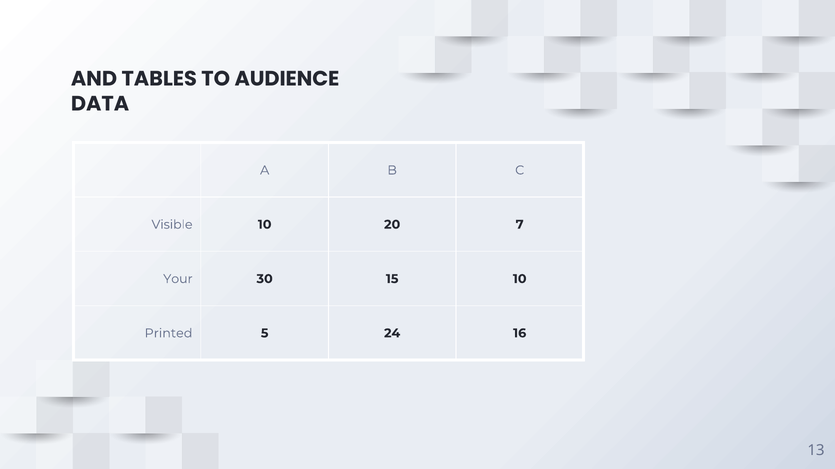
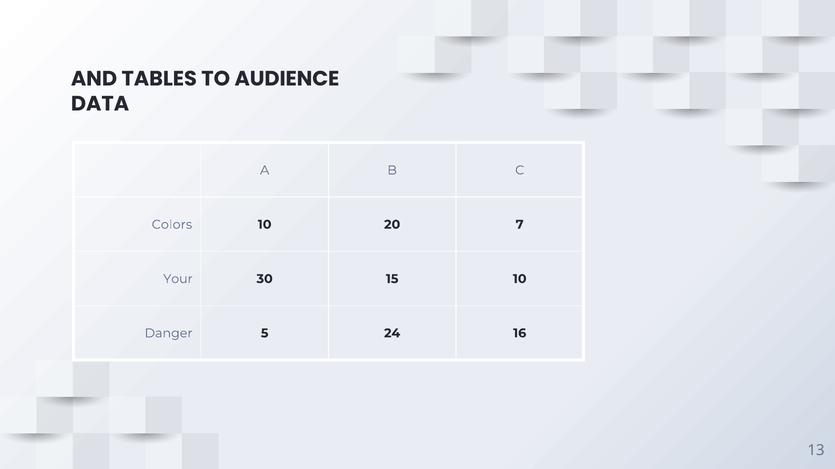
Visible: Visible -> Colors (172, 225)
Printed: Printed -> Danger (169, 334)
